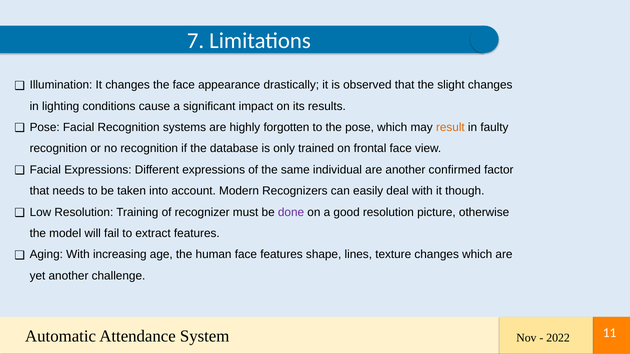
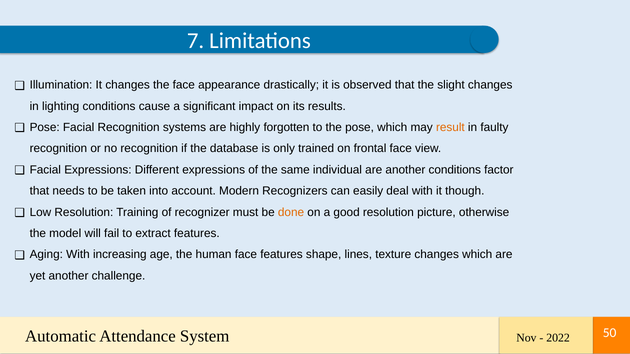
another confirmed: confirmed -> conditions (455, 170)
done colour: purple -> orange (291, 212)
11: 11 -> 50 (610, 333)
